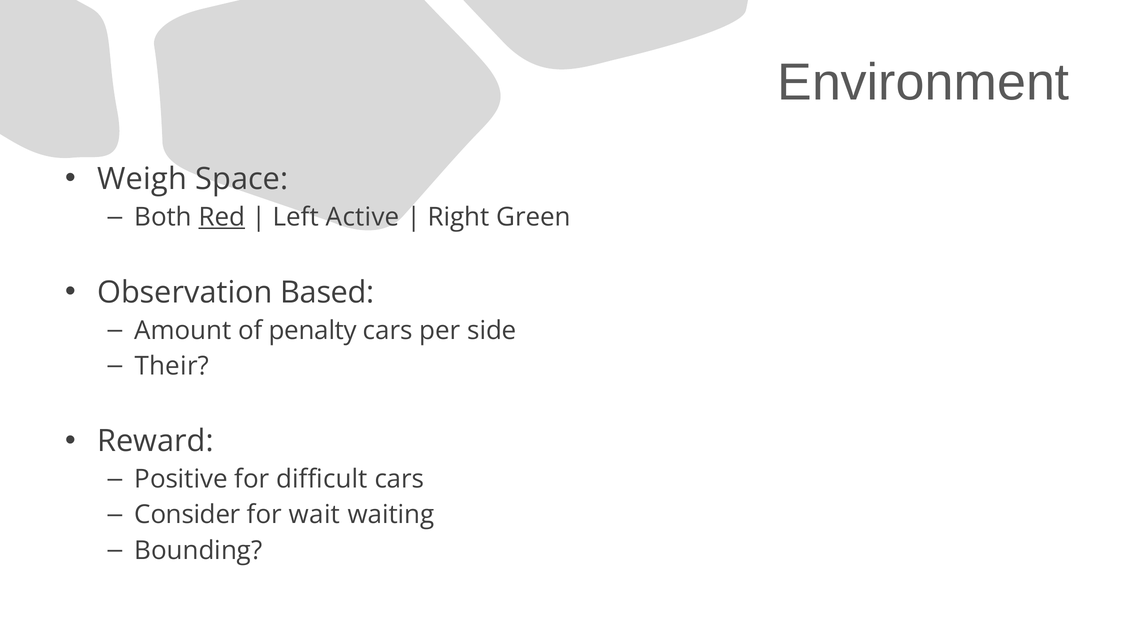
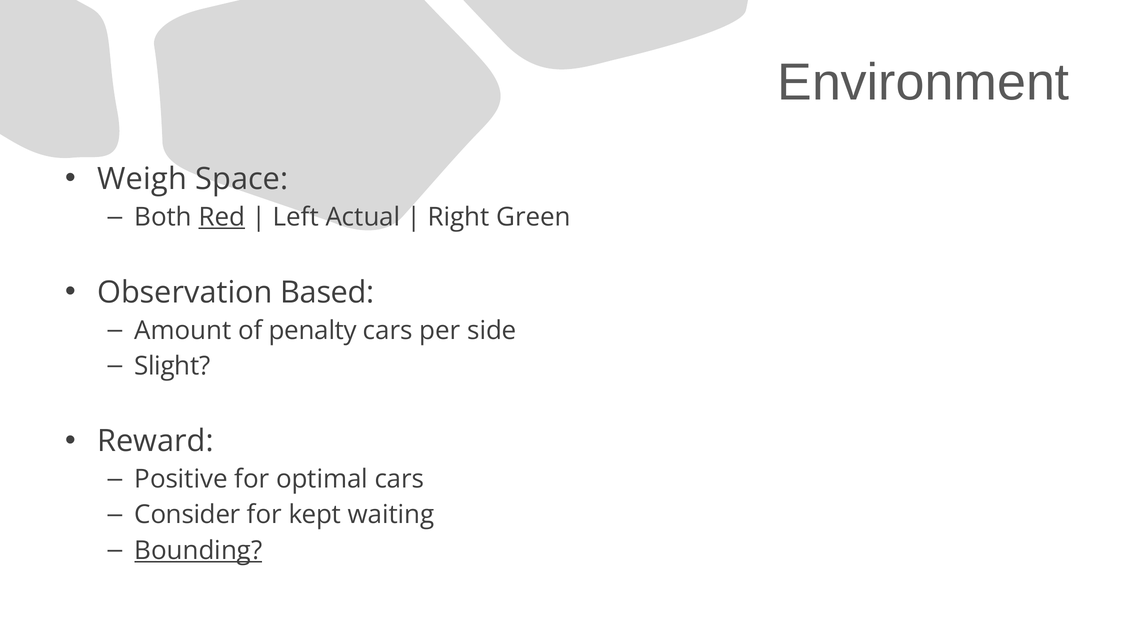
Active: Active -> Actual (363, 217)
Their: Their -> Slight (172, 366)
difficult: difficult -> optimal (322, 479)
wait: wait -> kept (315, 514)
Bounding underline: none -> present (198, 550)
